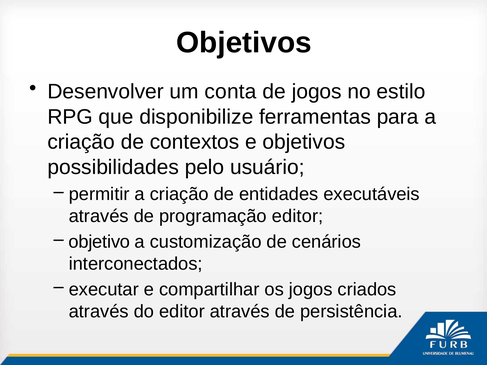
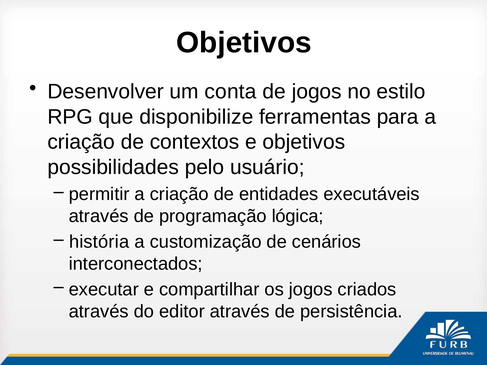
programação editor: editor -> lógica (298, 216)
objetivo: objetivo -> história (99, 242)
